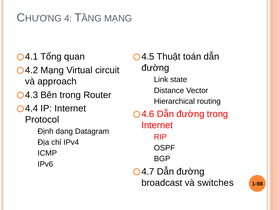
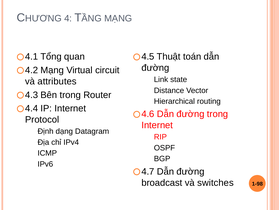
approach: approach -> attributes (57, 81)
